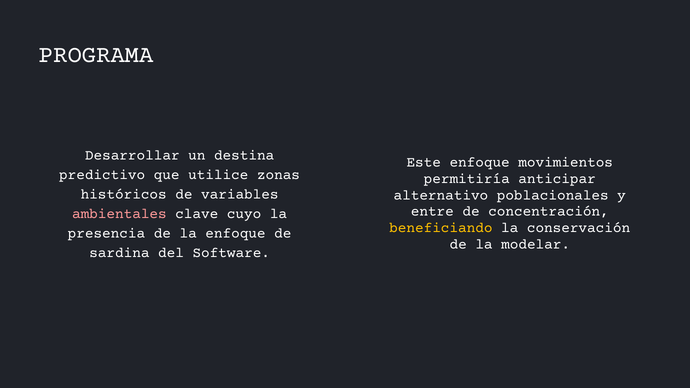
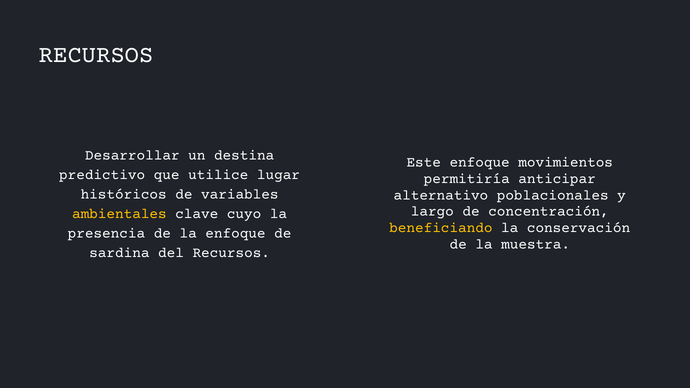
PROGRAMA: PROGRAMA -> RECURSOS (96, 54)
zonas: zonas -> lugar (278, 175)
entre: entre -> largo (432, 211)
ambientales colour: pink -> yellow (119, 214)
modelar: modelar -> muestra (536, 244)
del Software: Software -> Recursos (231, 253)
